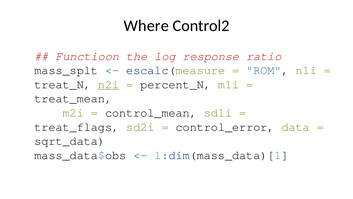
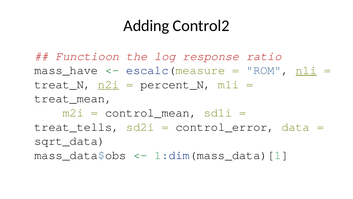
Where: Where -> Adding (146, 26)
mass_splt: mass_splt -> mass_have (66, 70)
n1i underline: none -> present (306, 70)
treat_flags: treat_flags -> treat_tells (77, 127)
